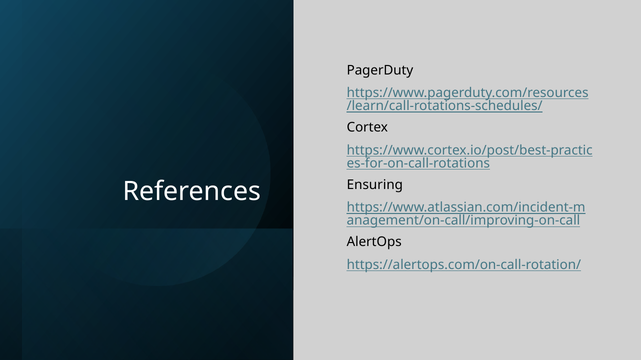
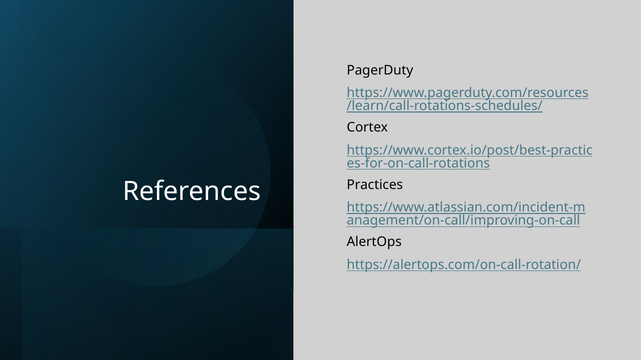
Ensuring: Ensuring -> Practices (375, 185)
